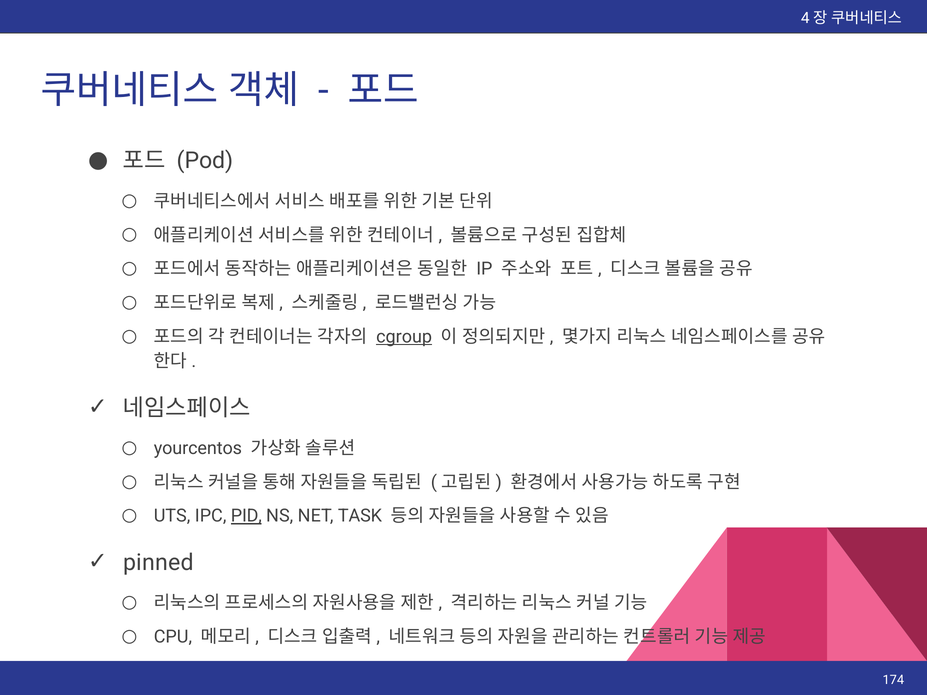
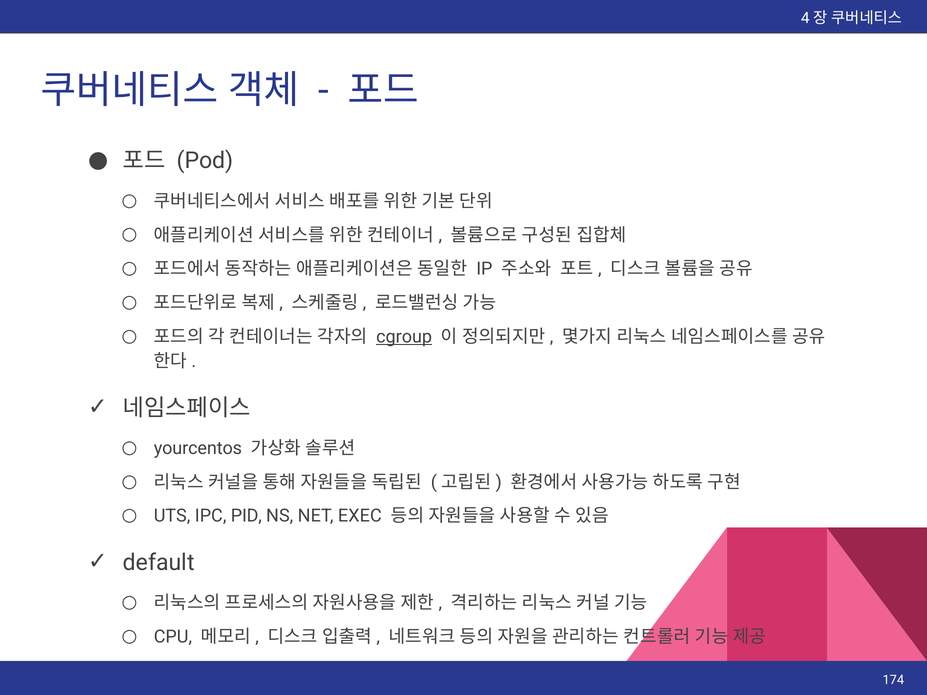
PID underline: present -> none (246, 516)
TASK: TASK -> EXEC (360, 516)
pinned: pinned -> default (159, 563)
